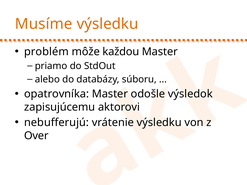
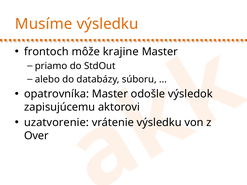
problém: problém -> frontoch (46, 52)
každou: každou -> krajine (121, 52)
nebufferujú: nebufferujú -> uzatvorenie (56, 123)
